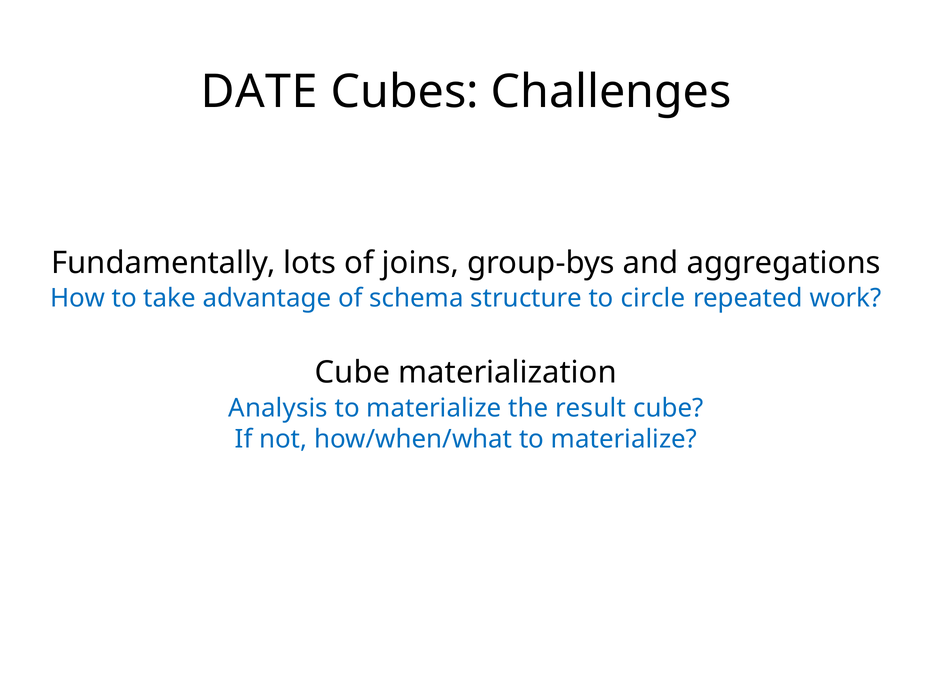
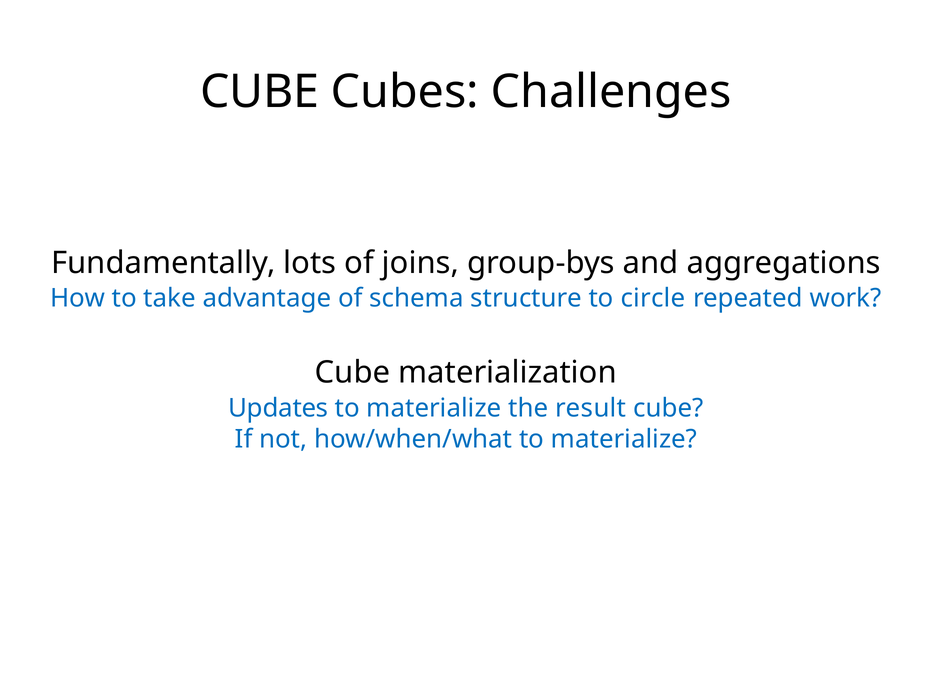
DATE: DATE -> CUBE (260, 92)
Analysis: Analysis -> Updates (278, 408)
